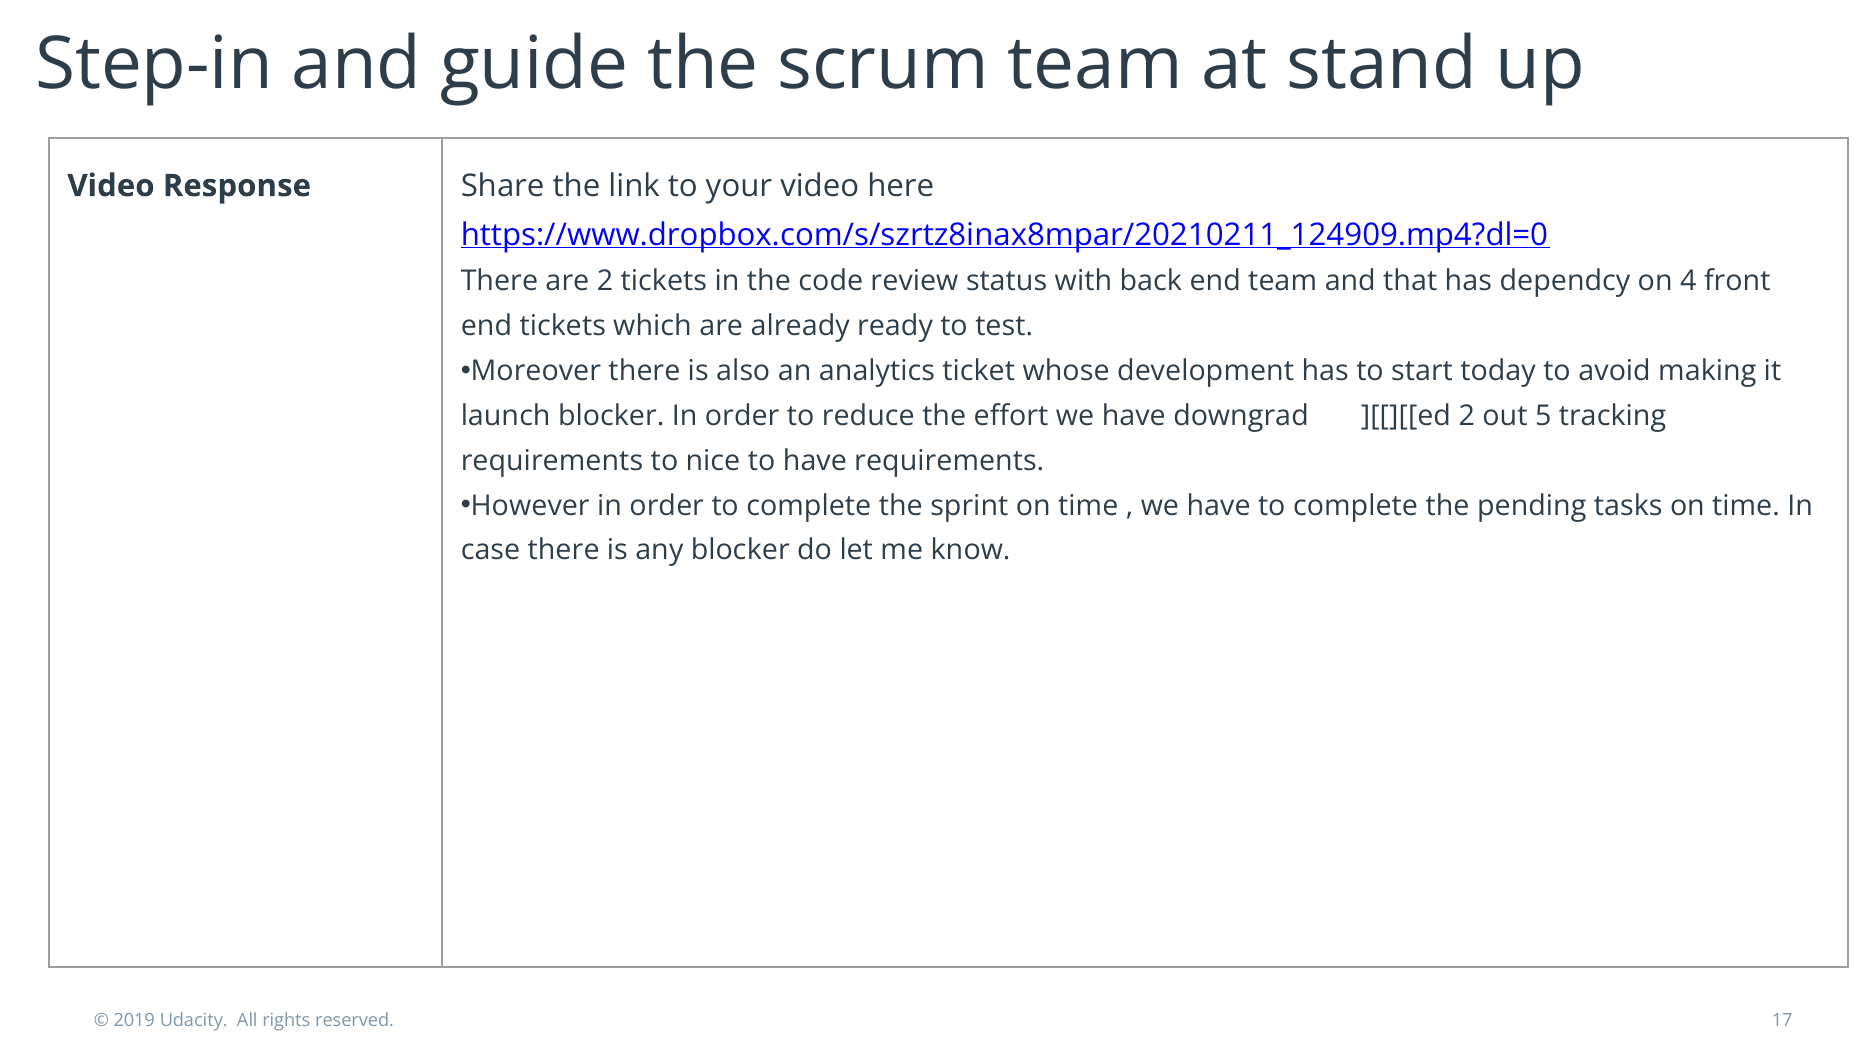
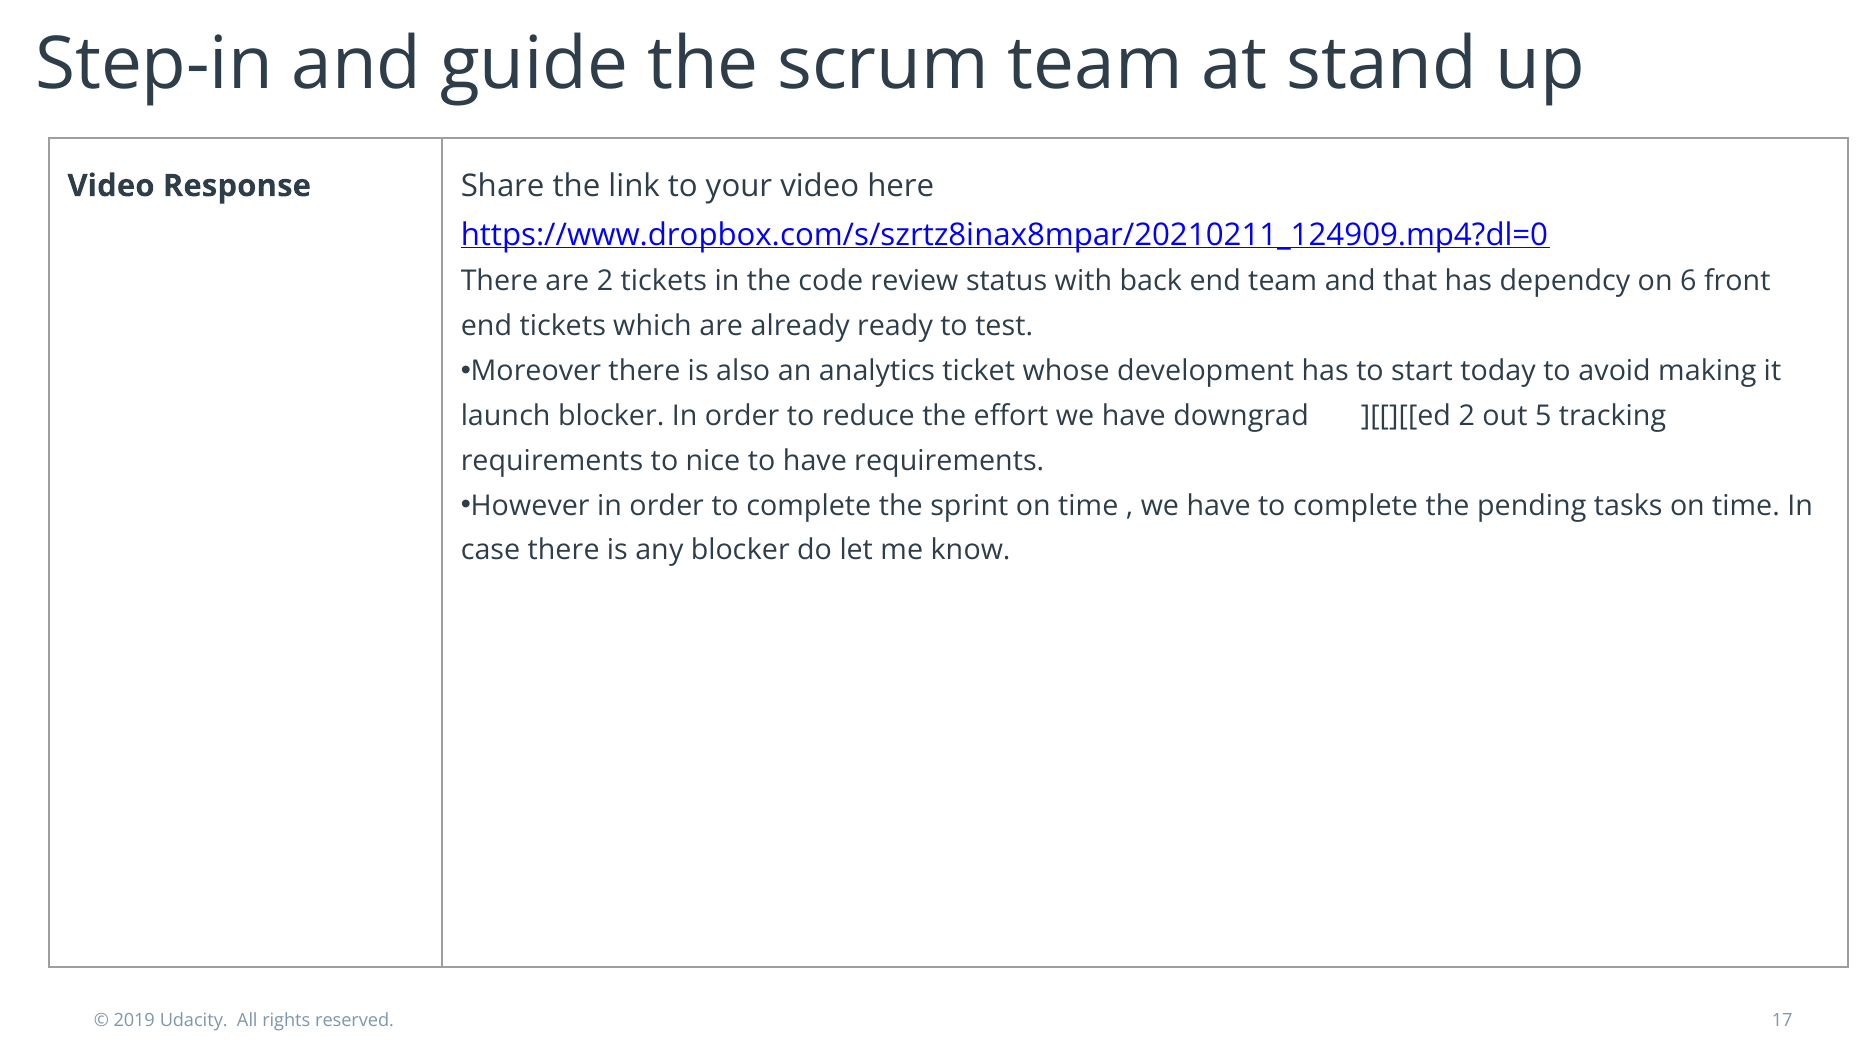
4: 4 -> 6 (1688, 281)
